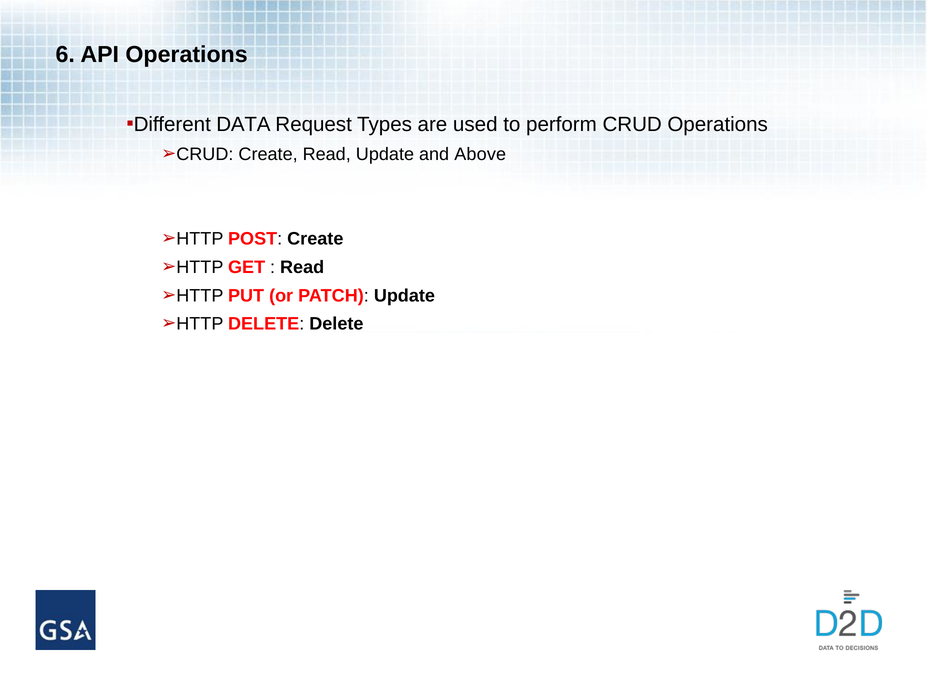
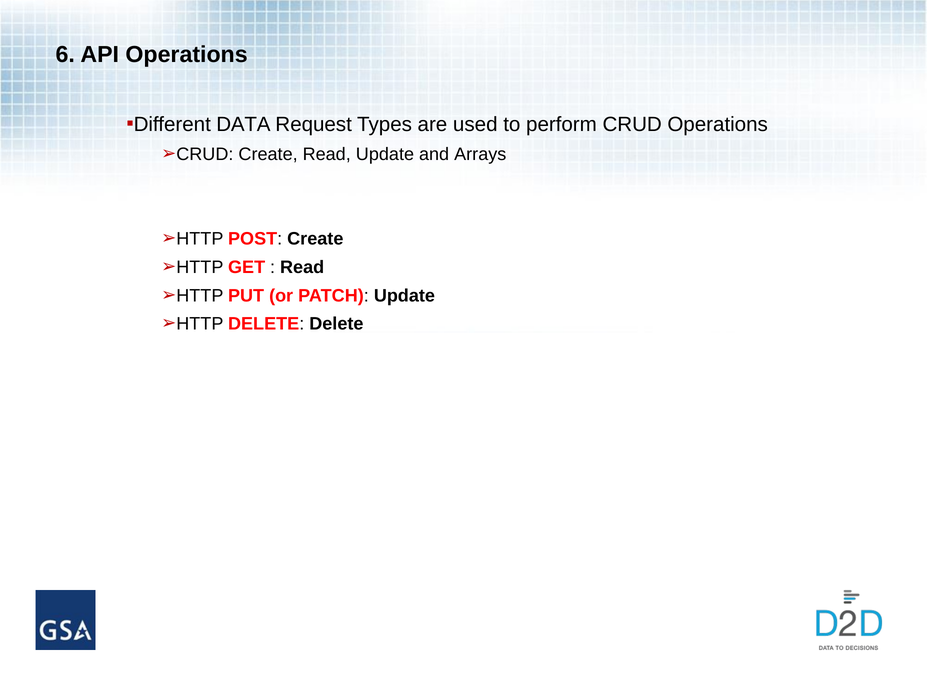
Above: Above -> Arrays (480, 154)
